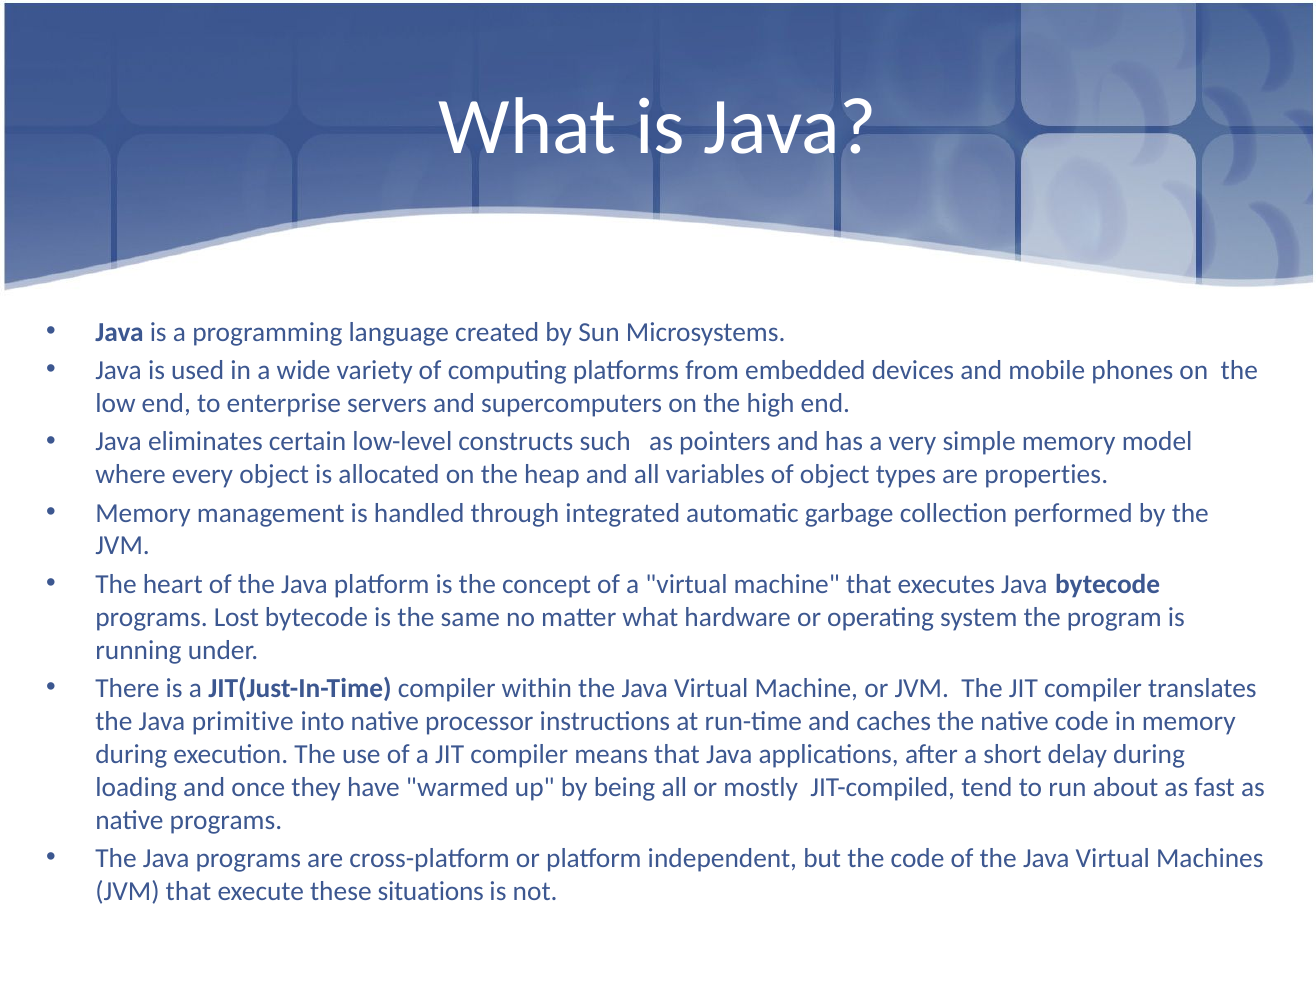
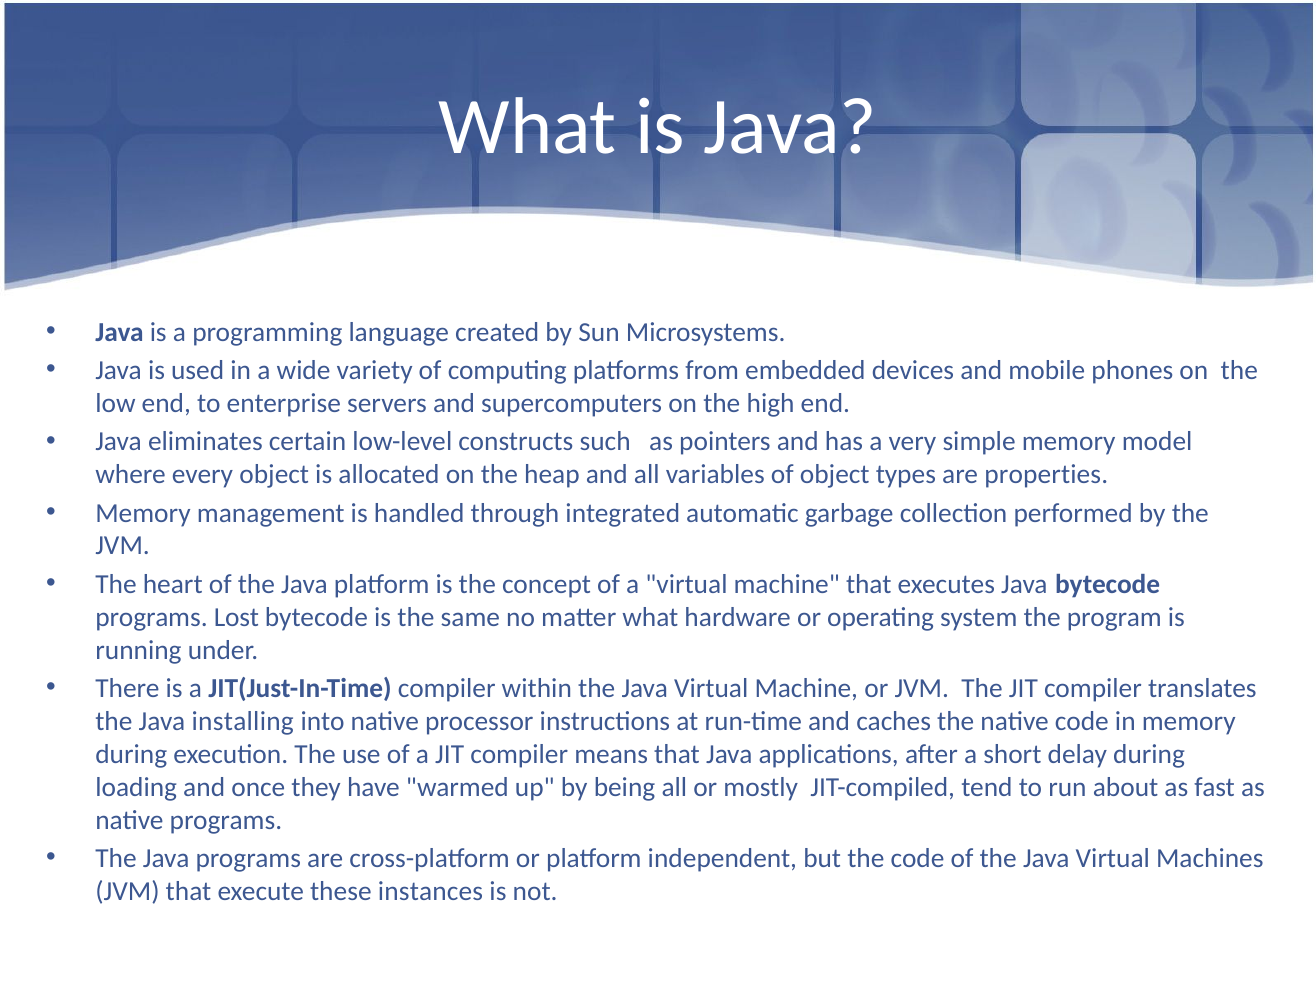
primitive: primitive -> installing (243, 721)
situations: situations -> instances (431, 891)
